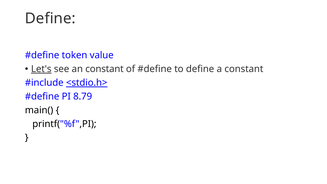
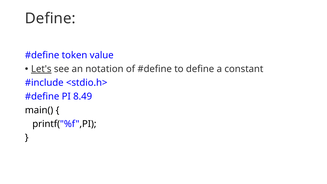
an constant: constant -> notation (104, 69)
<stdio.h> underline: present -> none (87, 83)
8.79: 8.79 -> 8.49 (83, 96)
